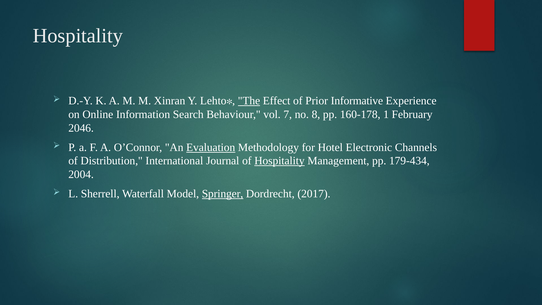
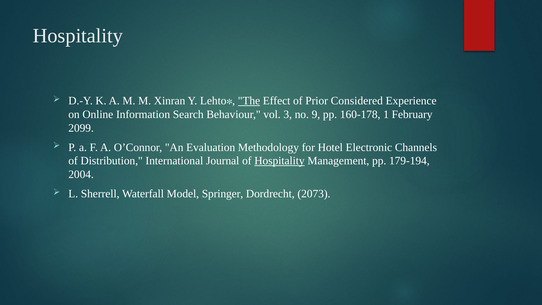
Informative: Informative -> Considered (357, 101)
7: 7 -> 3 (288, 114)
8: 8 -> 9 (316, 114)
2046: 2046 -> 2099 (81, 128)
Evaluation underline: present -> none (211, 147)
179-434: 179-434 -> 179-194 (409, 161)
Springer underline: present -> none (223, 194)
2017: 2017 -> 2073 (314, 194)
